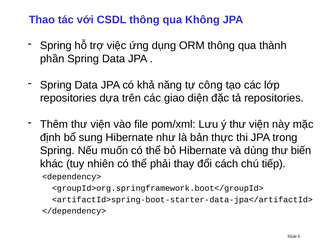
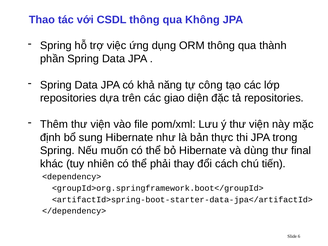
biến: biến -> final (301, 151)
tiếp: tiếp -> tiến (274, 164)
